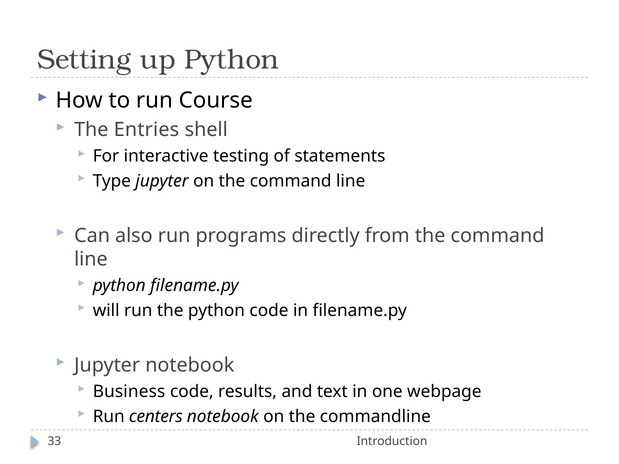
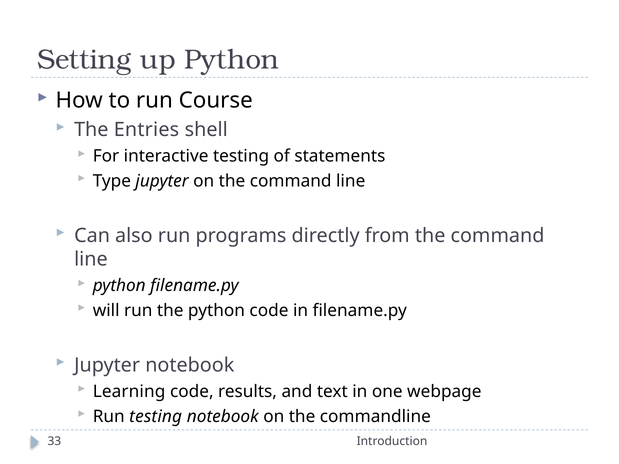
Business: Business -> Learning (129, 392)
Run centers: centers -> testing (156, 417)
